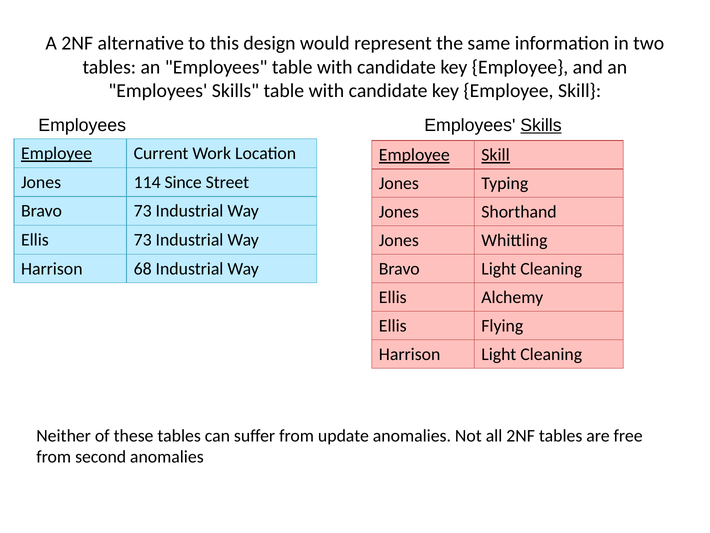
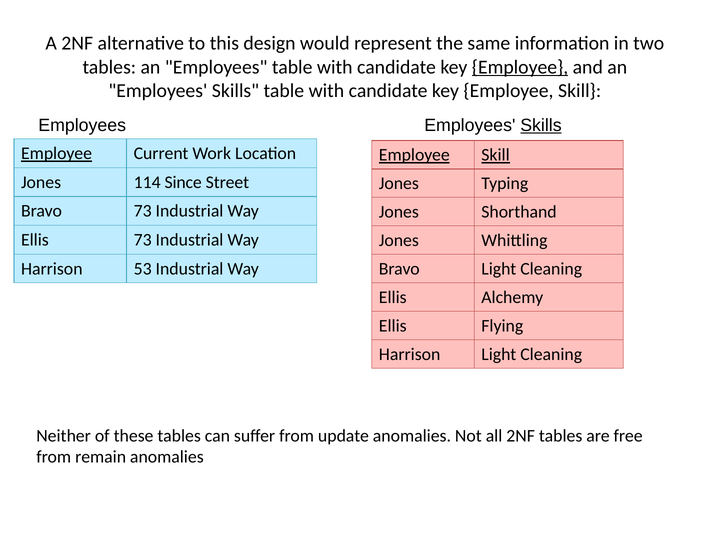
Employee underline: none -> present (520, 67)
68: 68 -> 53 (143, 268)
second: second -> remain (101, 457)
